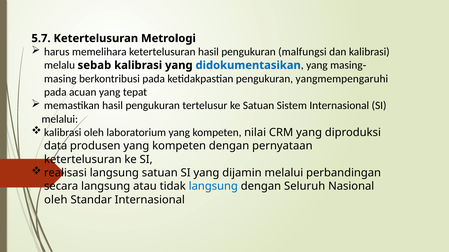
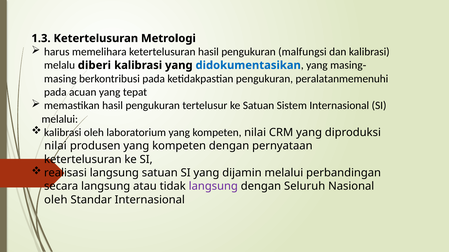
5.7: 5.7 -> 1.3 (41, 38)
sebab: sebab -> diberi (94, 65)
yangmempengaruhi: yangmempengaruhi -> peralatanmemenuhi (342, 79)
data: data -> nilai (55, 146)
langsung colour: blue -> purple (213, 187)
